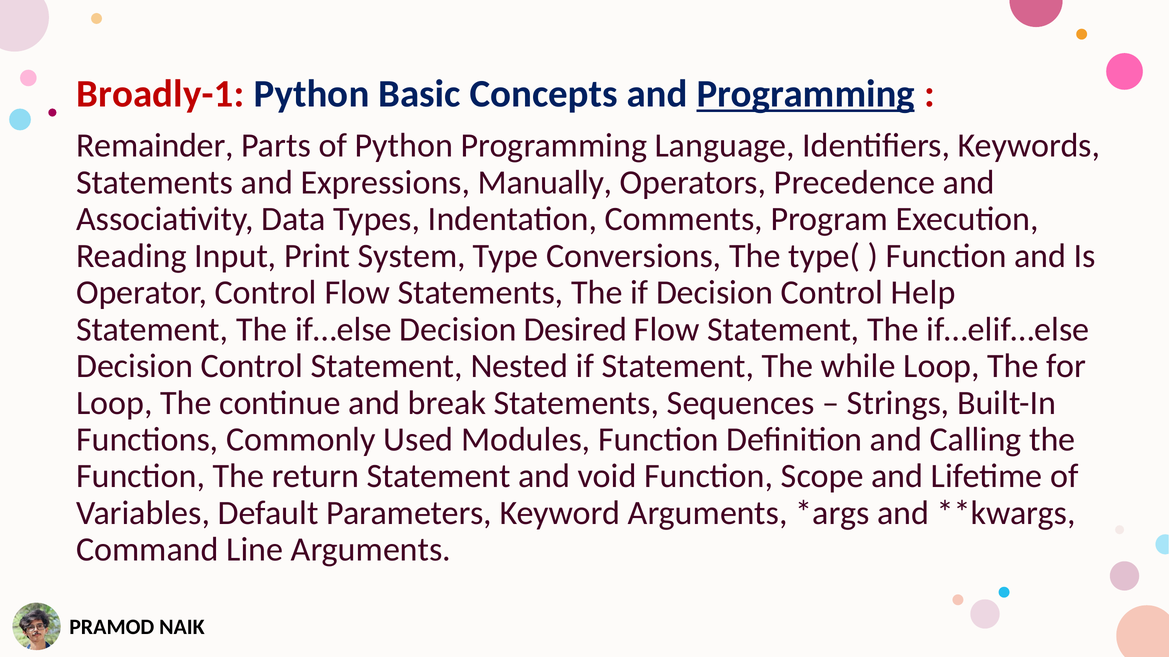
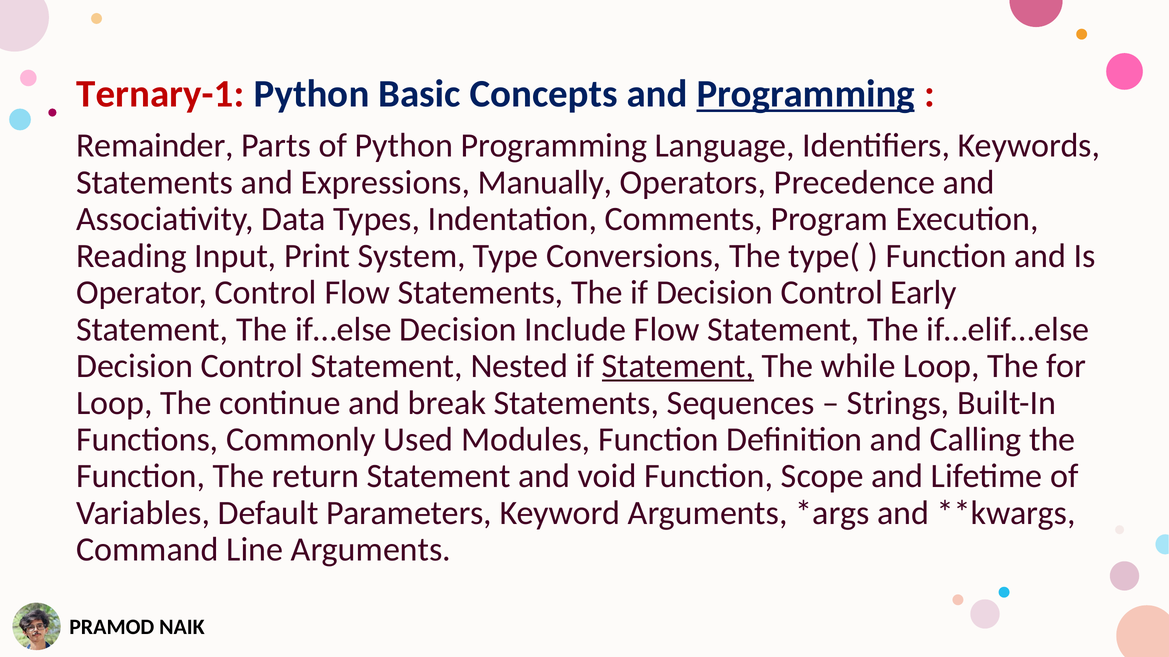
Broadly-1: Broadly-1 -> Ternary-1 (160, 94)
Help: Help -> Early (923, 293)
Desired: Desired -> Include (575, 330)
Statement underline: none -> present (678, 366)
